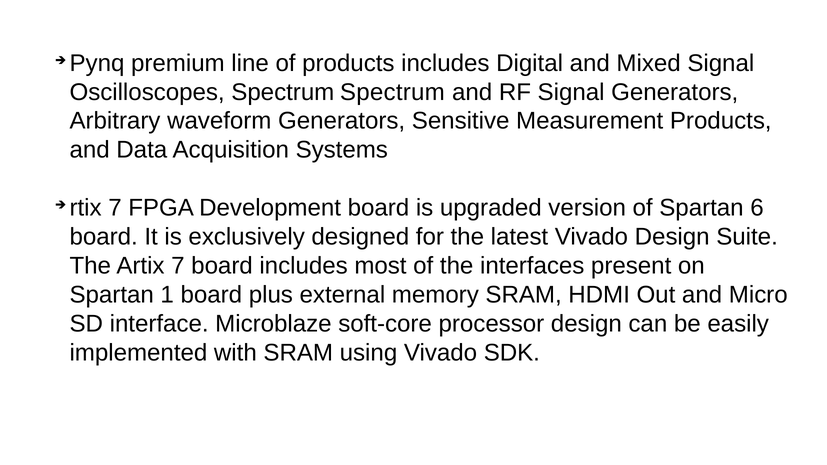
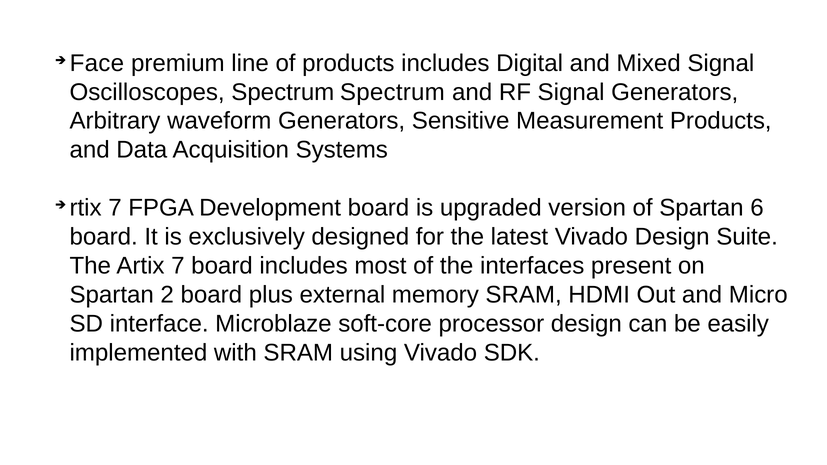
Pynq: Pynq -> Face (97, 63)
1: 1 -> 2 (167, 295)
